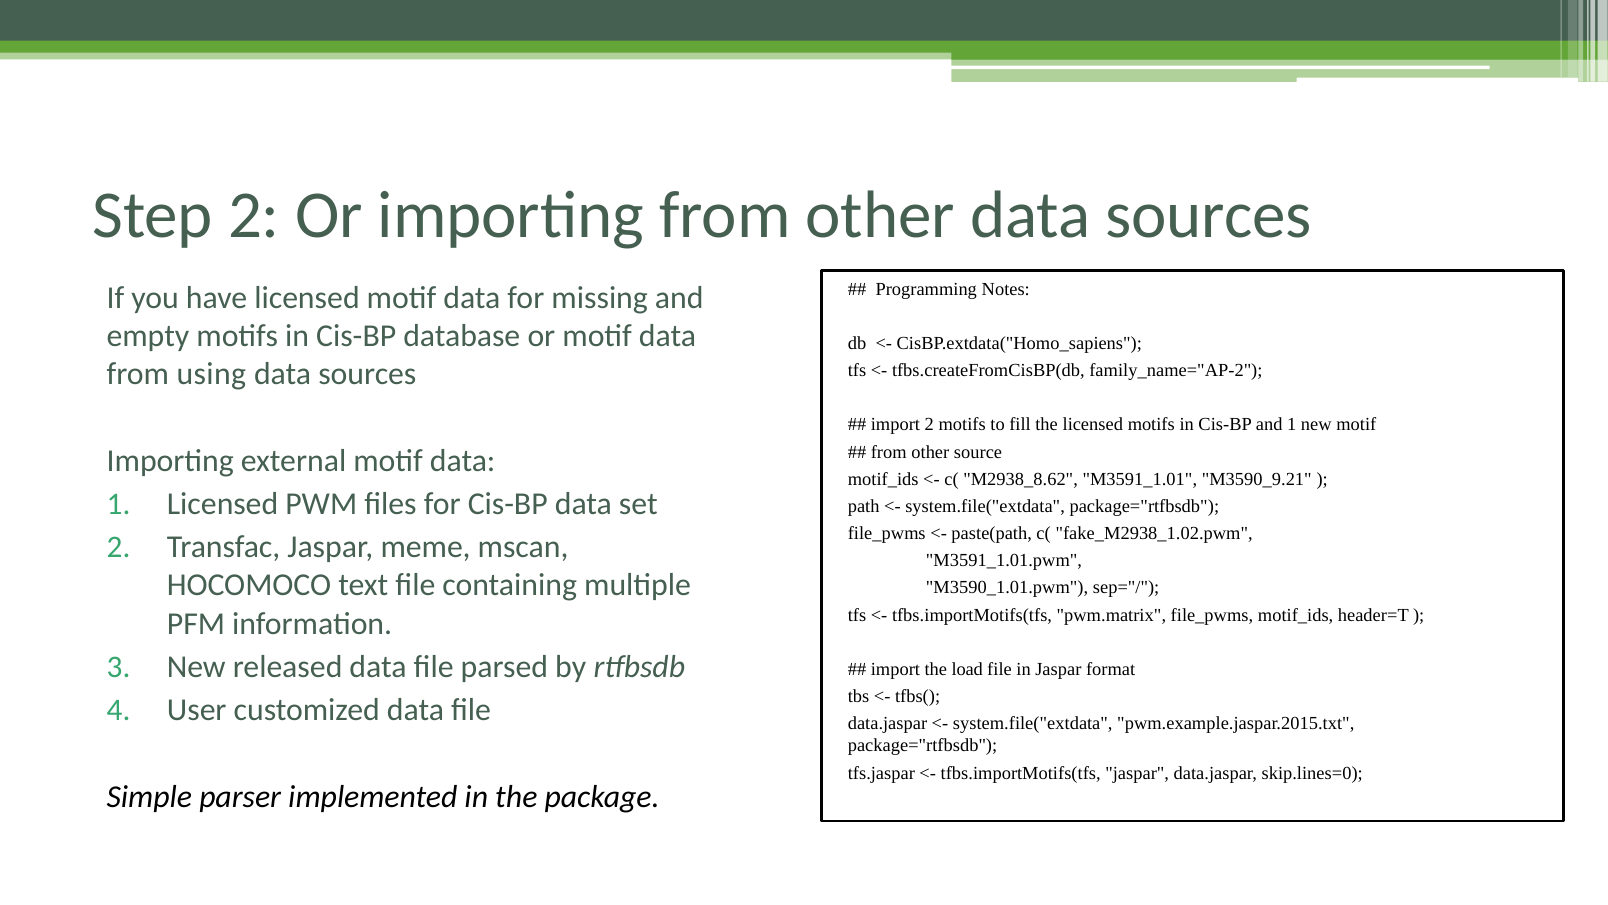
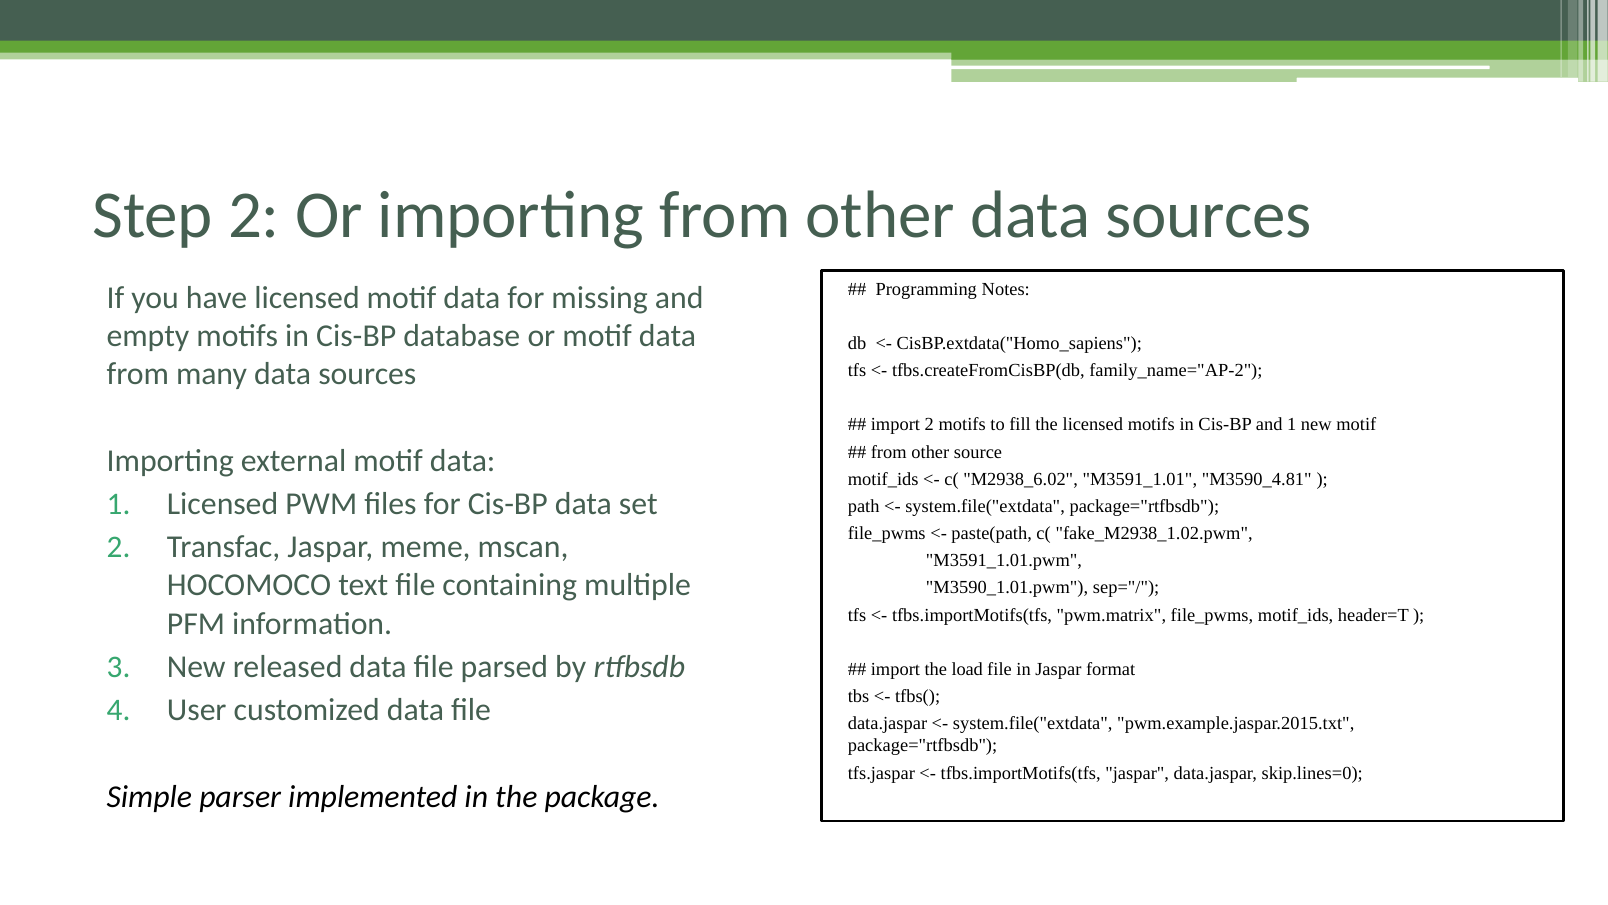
using: using -> many (212, 374)
M2938_8.62: M2938_8.62 -> M2938_6.02 (1021, 479)
M3590_9.21: M3590_9.21 -> M3590_4.81 (1257, 479)
